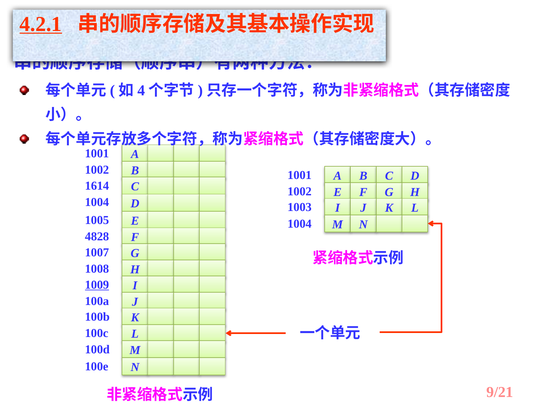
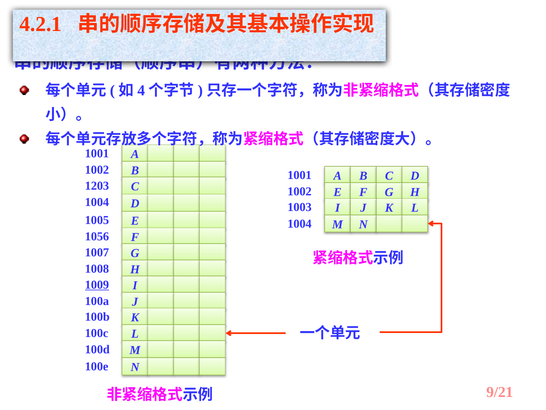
4.2.1 underline: present -> none (41, 24)
1614: 1614 -> 1203 (97, 186)
4828: 4828 -> 1056 (97, 236)
